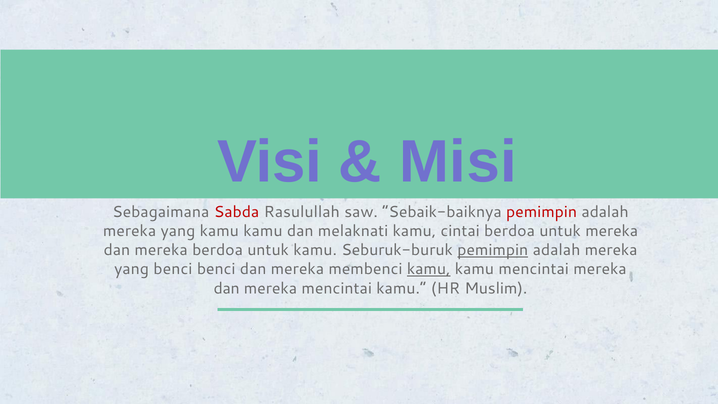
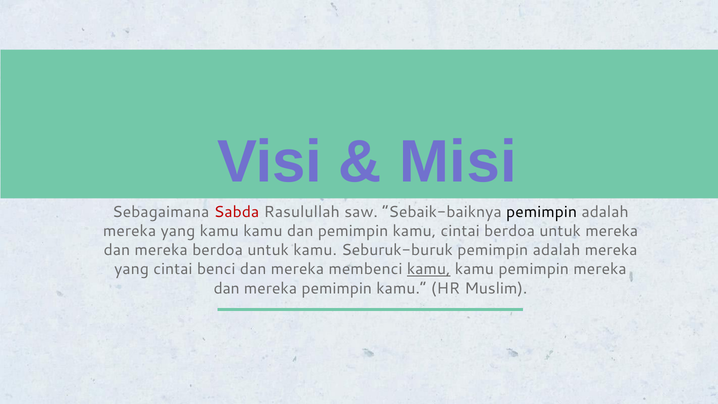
pemimpin colour: red -> black (542, 212)
dan melaknati: melaknati -> pemimpin (353, 231)
pemimpin underline: present -> none (493, 250)
yang benci: benci -> cintai (173, 269)
kamu mencintai: mencintai -> pemimpin (534, 269)
mereka mencintai: mencintai -> pemimpin (337, 288)
